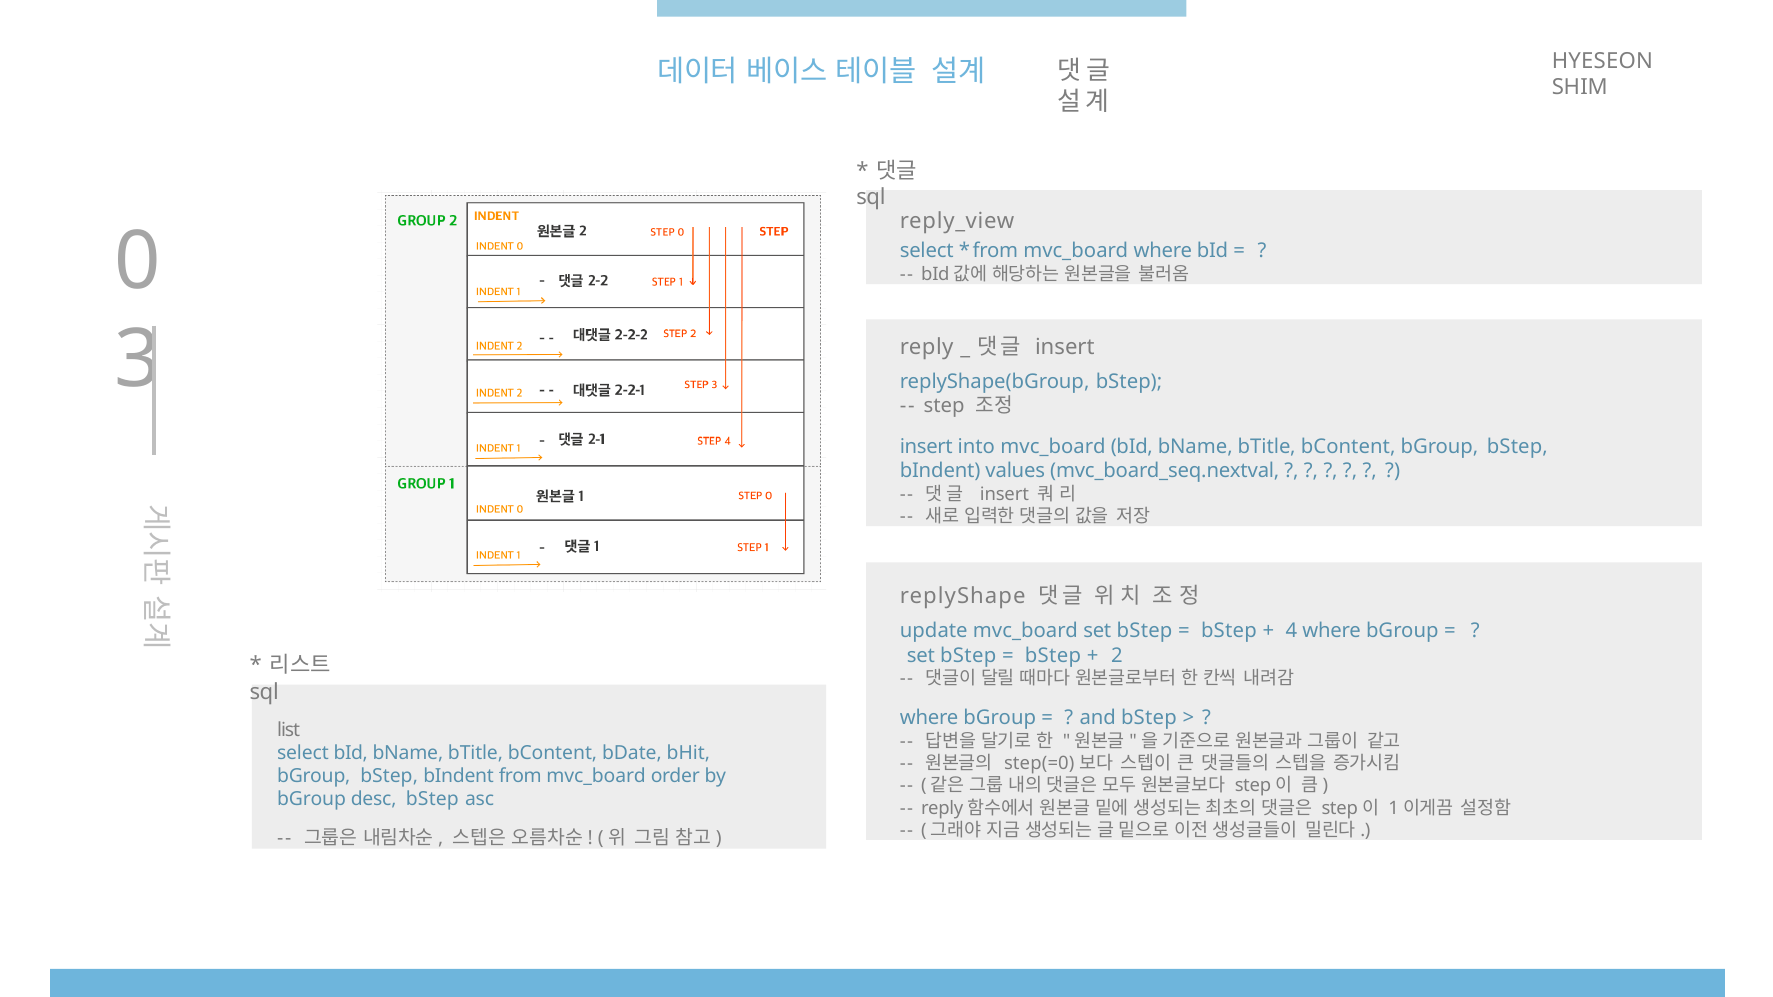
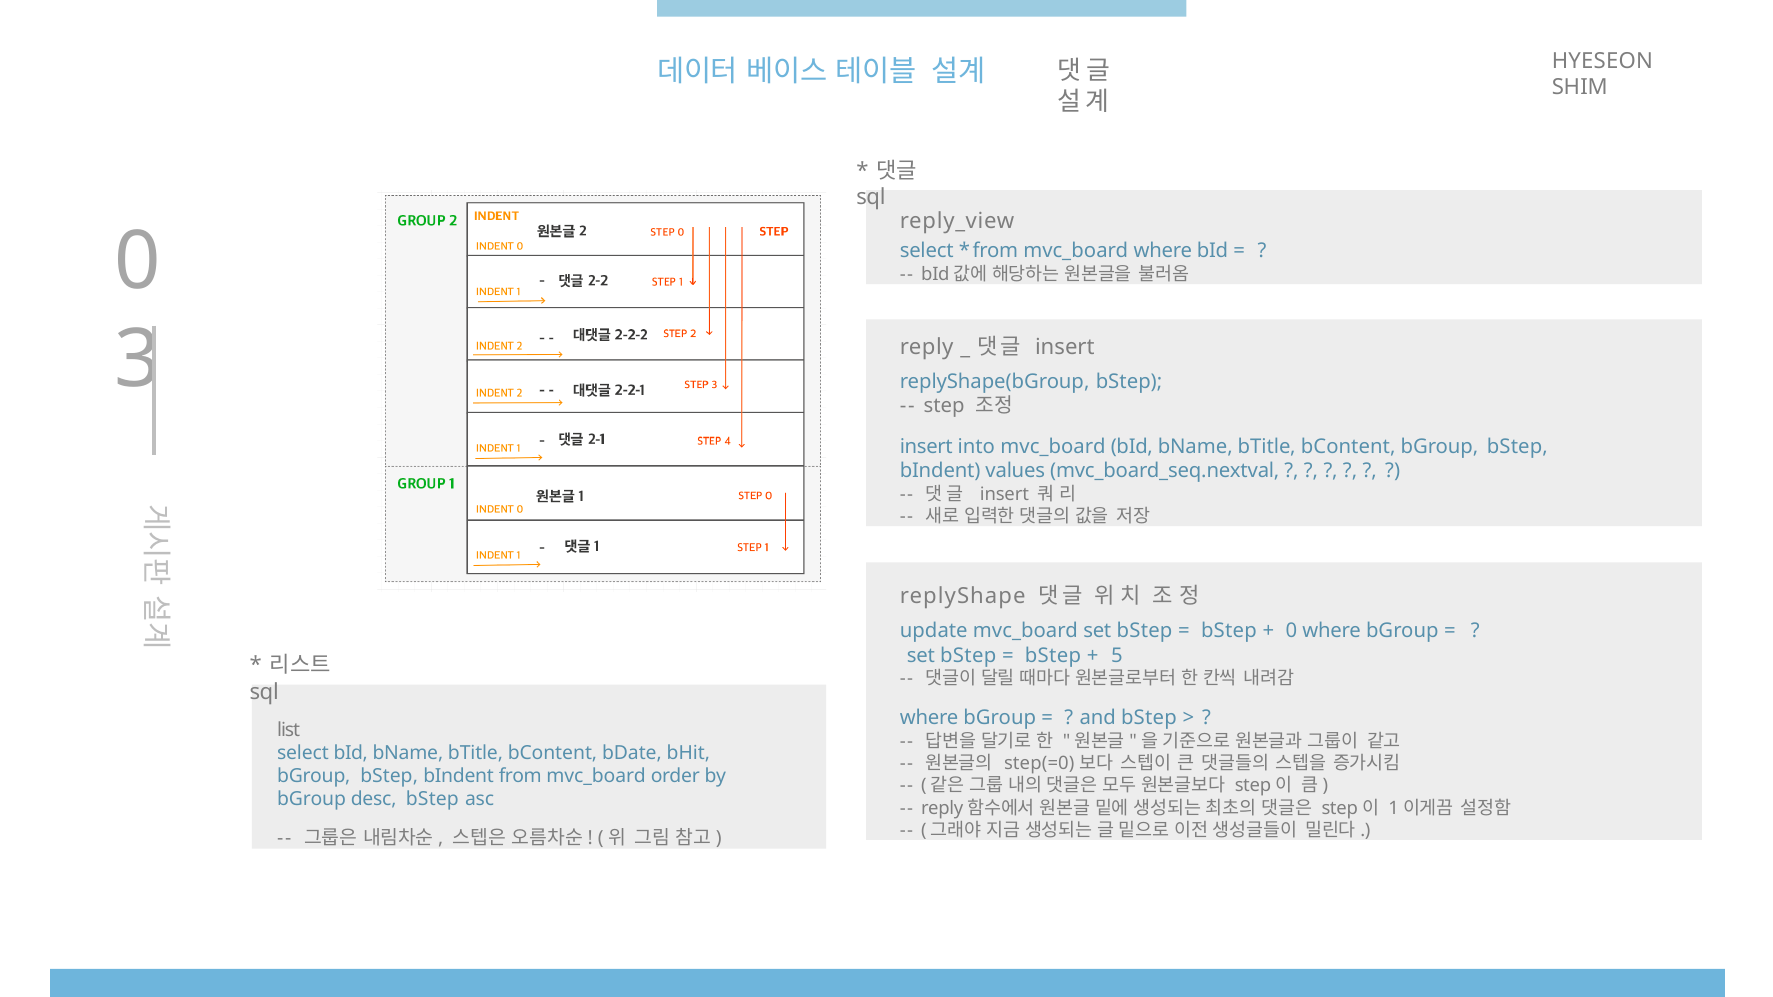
4: 4 -> 0 (1291, 631)
2: 2 -> 5 (1117, 656)
